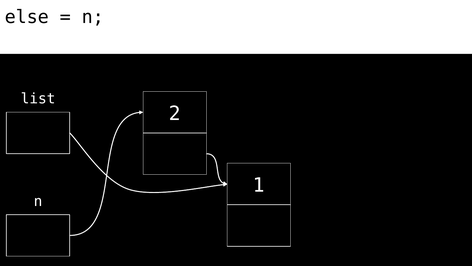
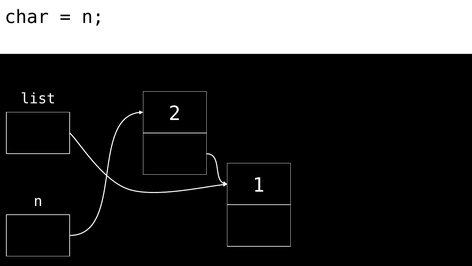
else: else -> char (27, 17)
